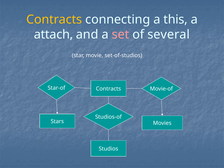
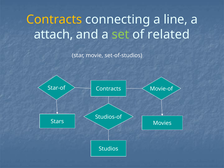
this: this -> line (176, 20)
set colour: pink -> light green (120, 34)
several: several -> related (169, 34)
